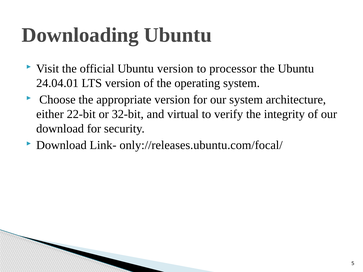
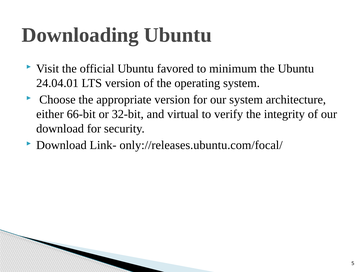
Ubuntu version: version -> favored (175, 69)
processor: processor -> minimum (233, 69)
22-bit: 22-bit -> 66-bit (81, 114)
